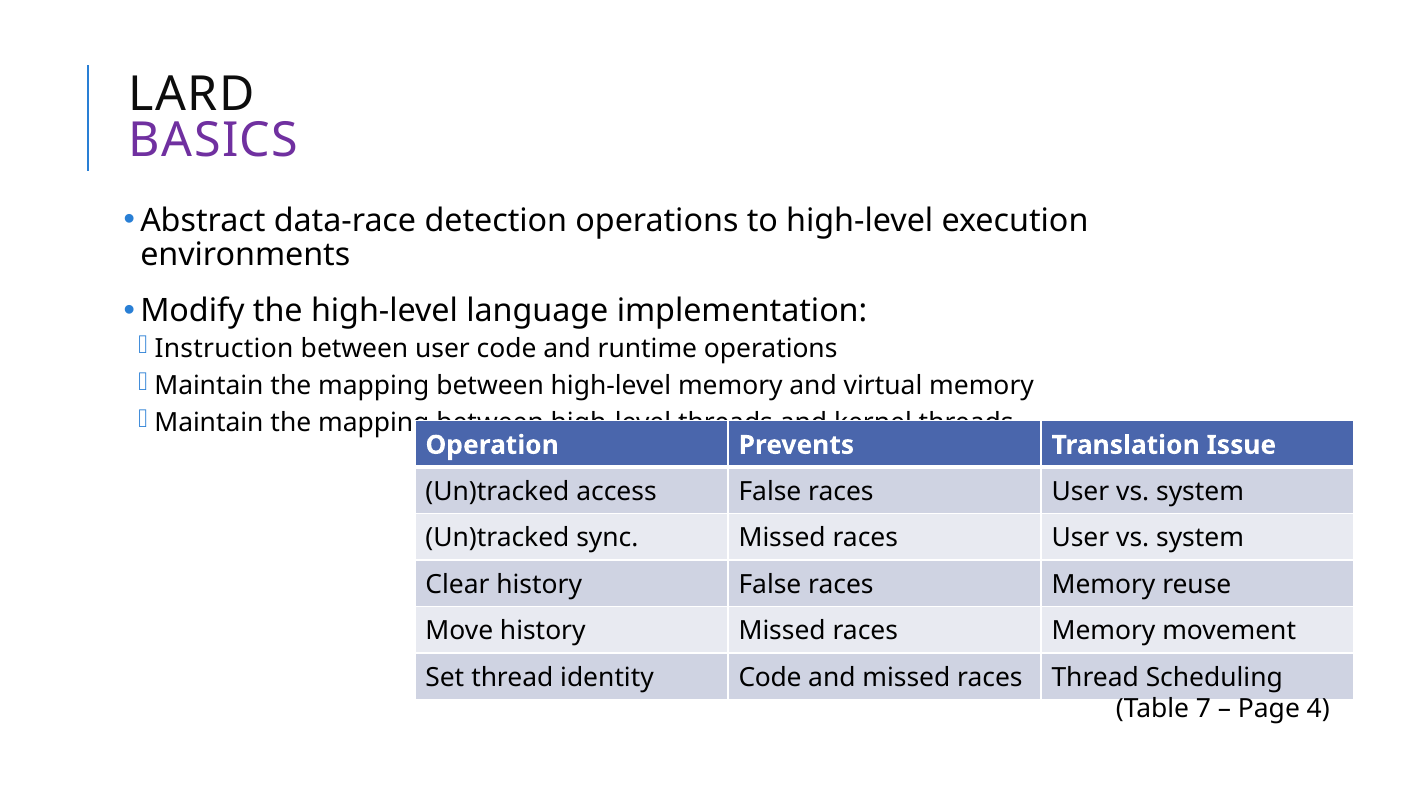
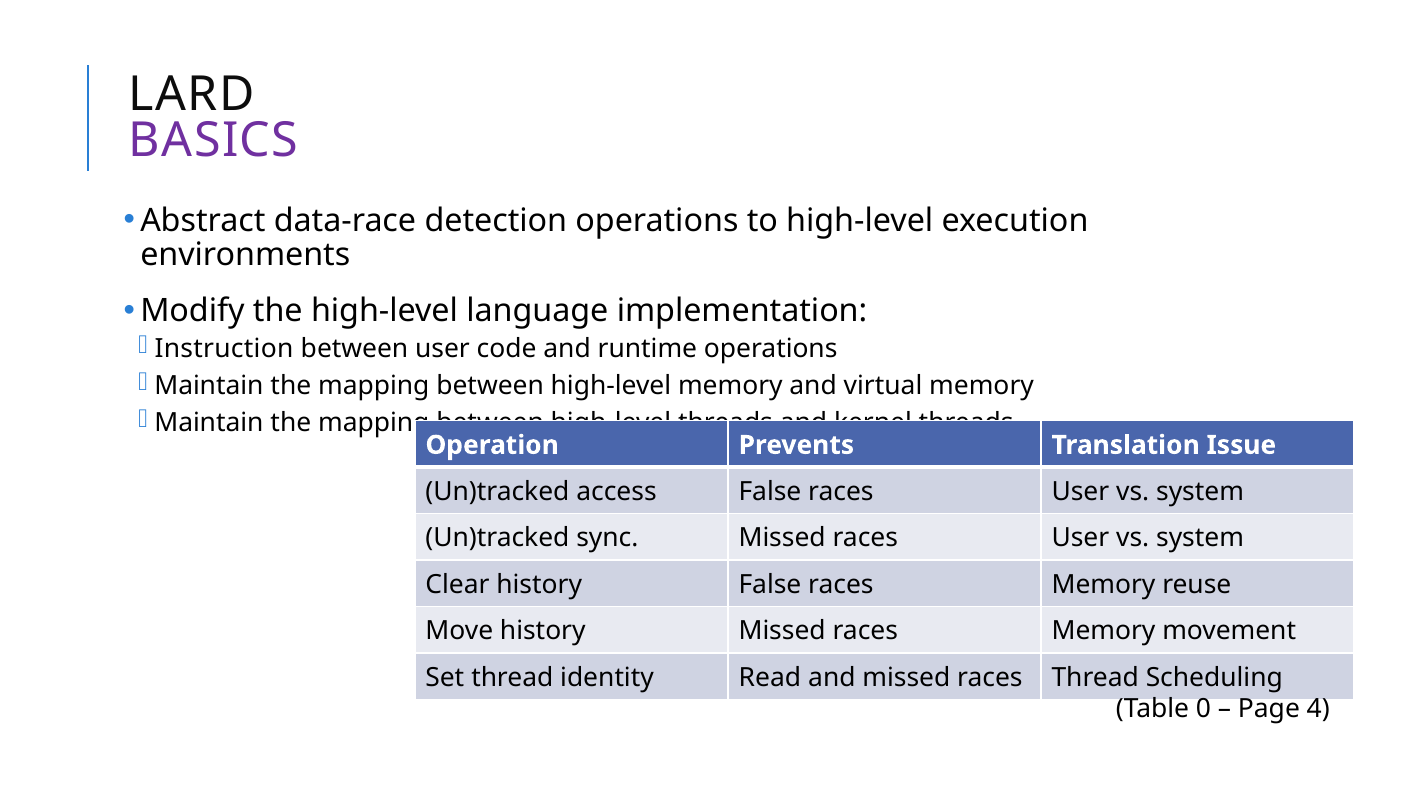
identity Code: Code -> Read (770, 678)
7: 7 -> 0 (1204, 709)
